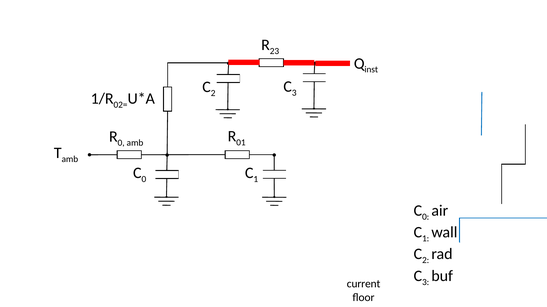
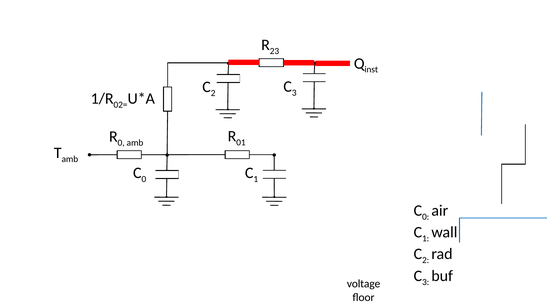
current: current -> voltage (364, 284)
